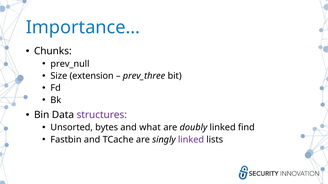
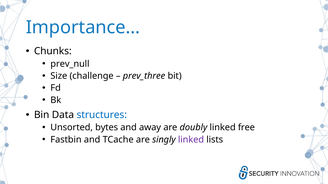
extension: extension -> challenge (92, 76)
structures colour: purple -> blue (102, 115)
what: what -> away (150, 128)
find: find -> free (246, 128)
